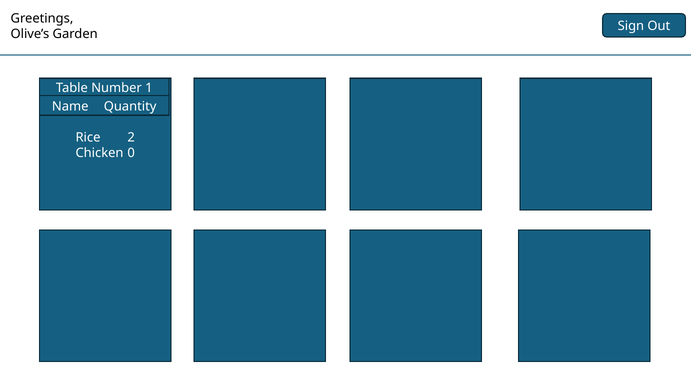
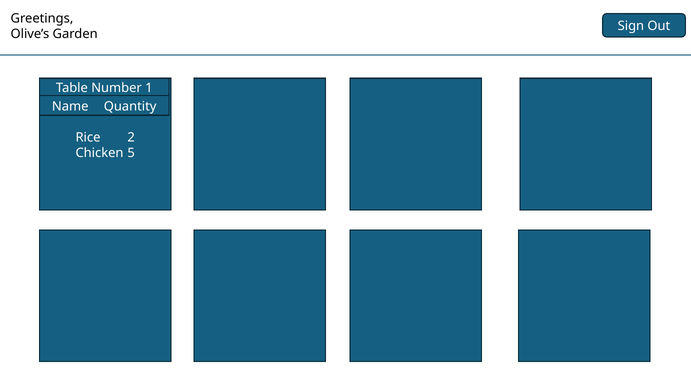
0: 0 -> 5 (131, 153)
